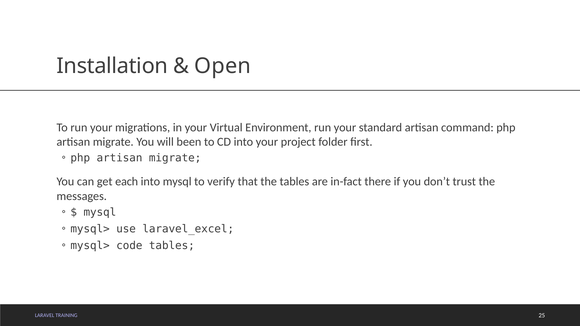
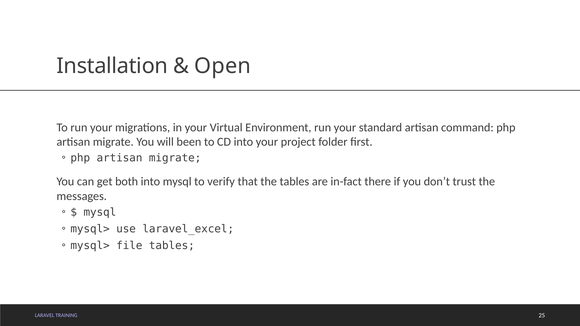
each: each -> both (127, 182)
code: code -> file (129, 246)
